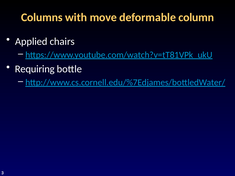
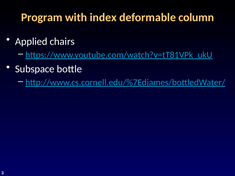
Columns: Columns -> Program (42, 17)
move: move -> index (103, 17)
Requiring: Requiring -> Subspace (35, 69)
